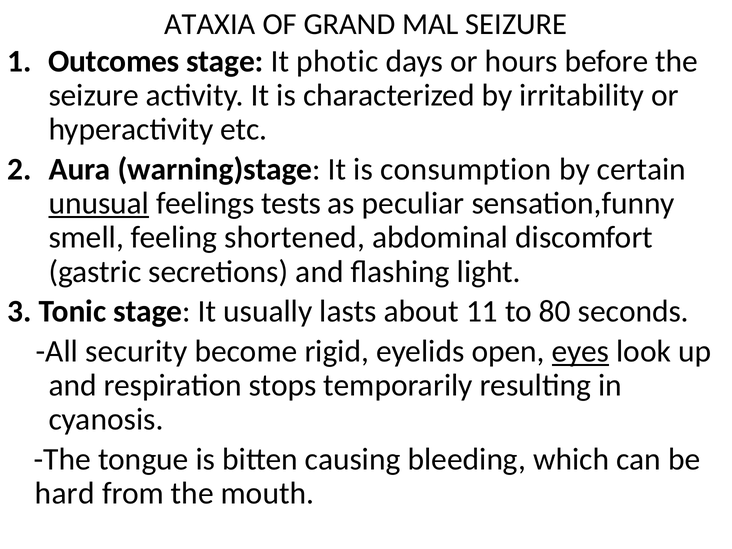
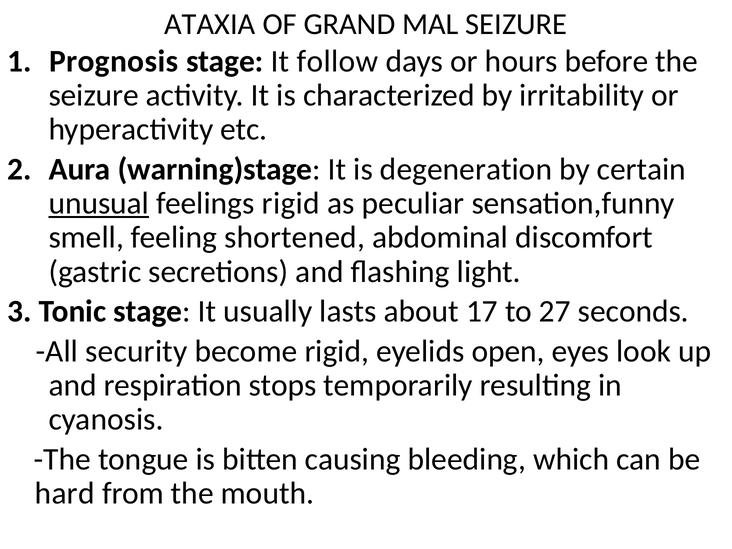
Outcomes: Outcomes -> Prognosis (114, 61)
photic: photic -> follow (337, 61)
consumption: consumption -> degeneration (466, 169)
feelings tests: tests -> rigid (291, 203)
11: 11 -> 17 (482, 312)
80: 80 -> 27 (555, 312)
eyes underline: present -> none (581, 351)
